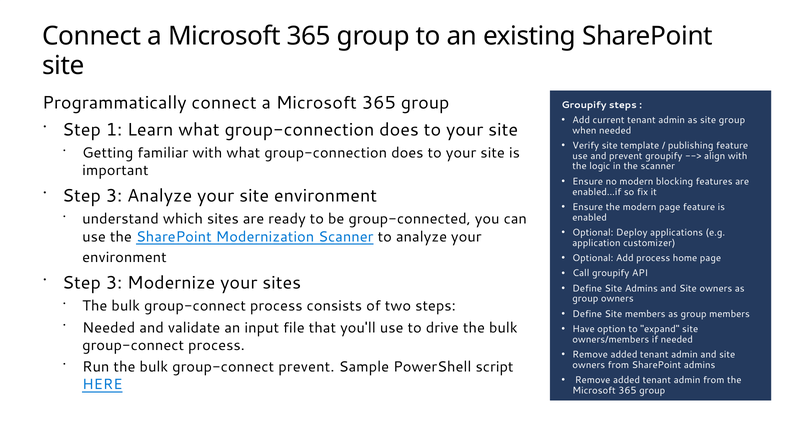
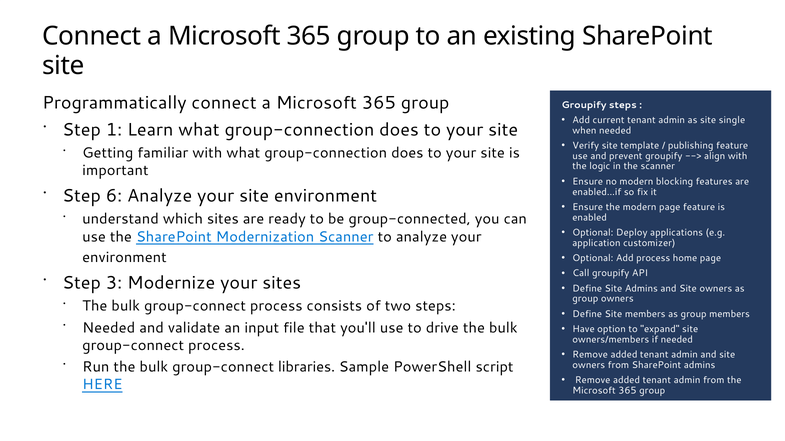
site group: group -> single (732, 120)
3: 3 -> 6 (114, 196)
group-connect prevent: prevent -> libraries (307, 367)
